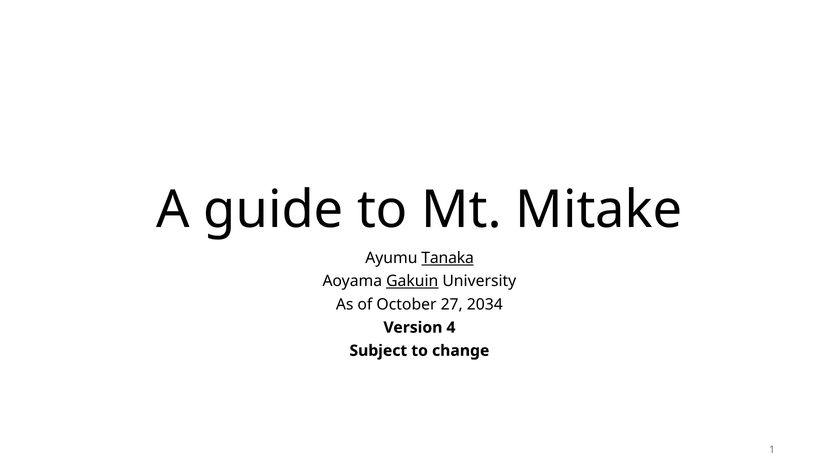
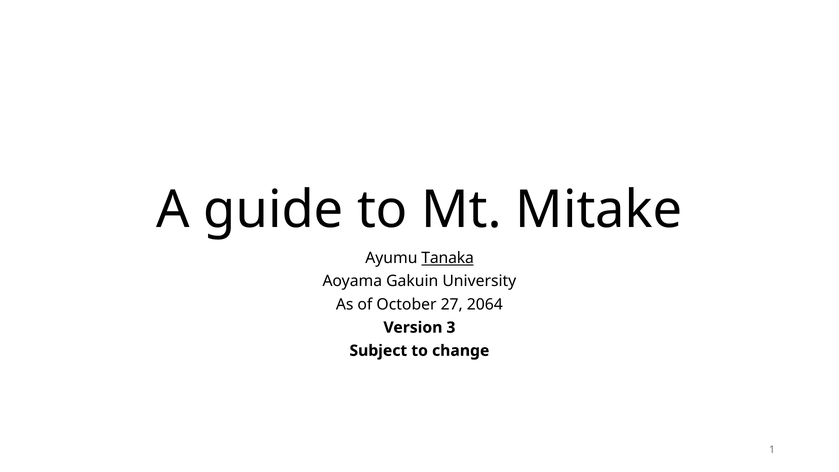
Gakuin underline: present -> none (412, 281)
2034: 2034 -> 2064 (485, 304)
4: 4 -> 3 (451, 327)
